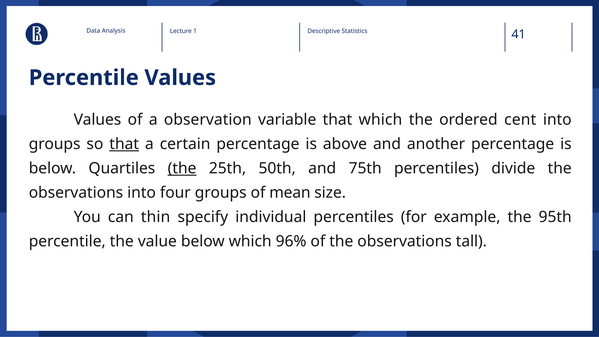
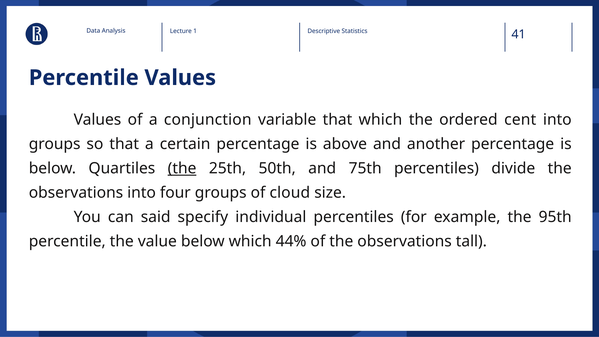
observation: observation -> conjunction (208, 120)
that underline: present -> none (124, 144)
mean: mean -> cloud (290, 193)
thin: thin -> said (156, 217)
96%: 96% -> 44% (291, 241)
